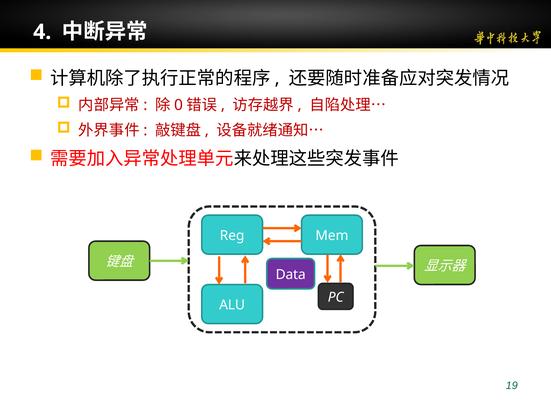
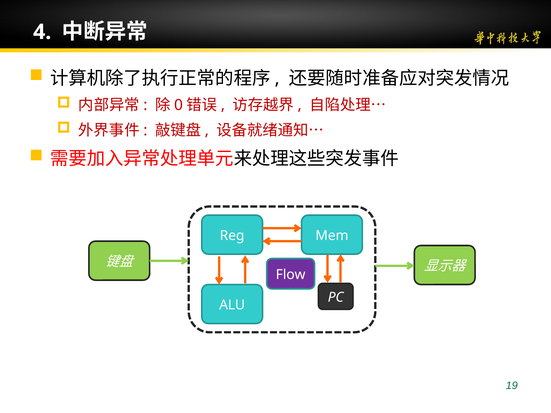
Data: Data -> Flow (291, 275)
